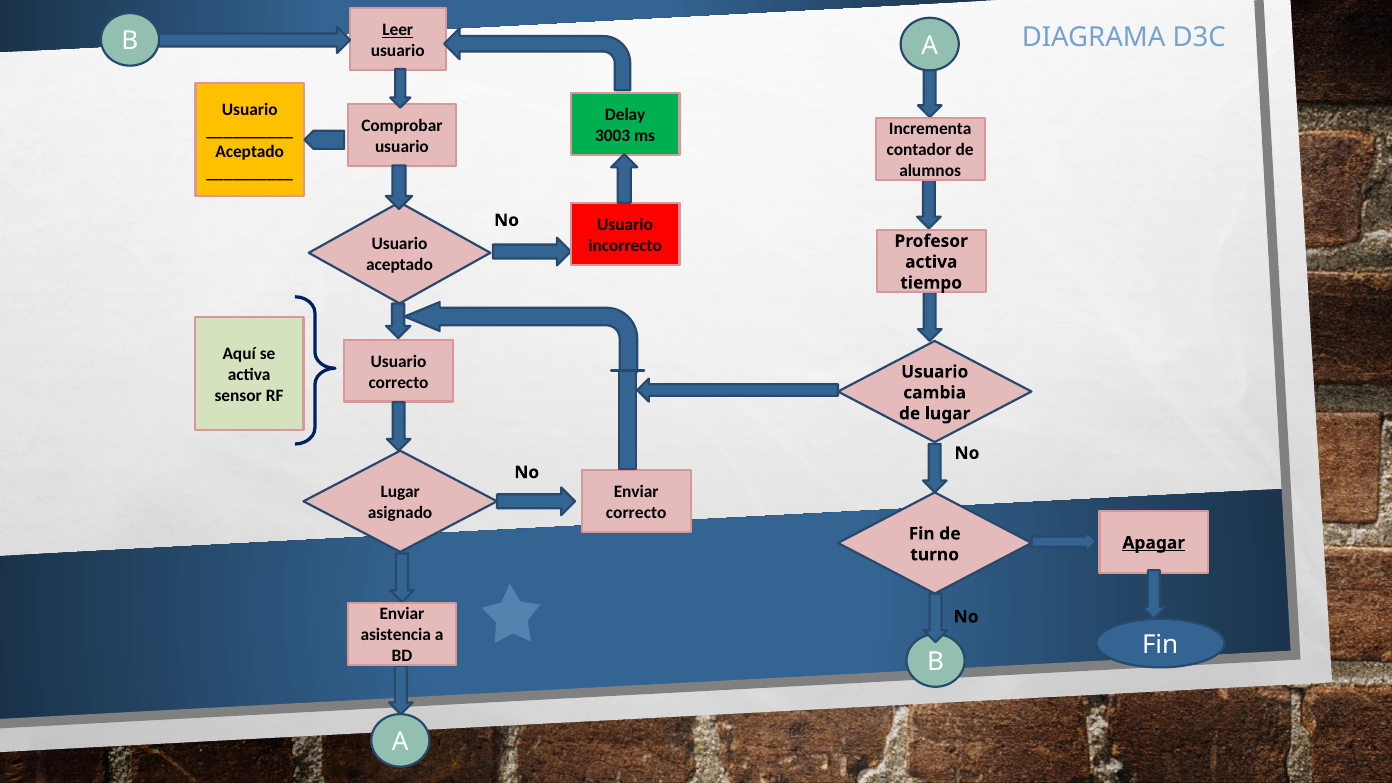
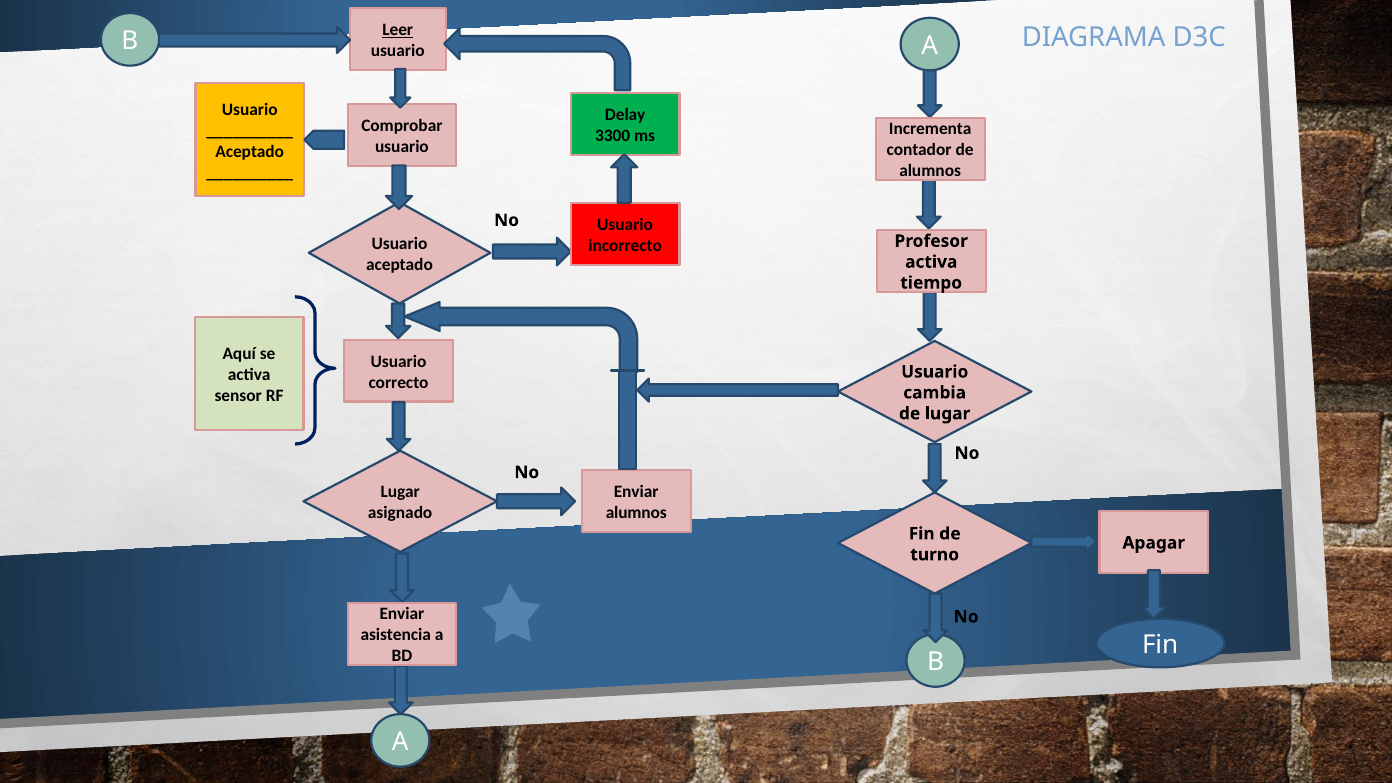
3003: 3003 -> 3300 (613, 136)
correcto: correcto -> alumnos (636, 513)
Apagar underline: present -> none (1154, 543)
